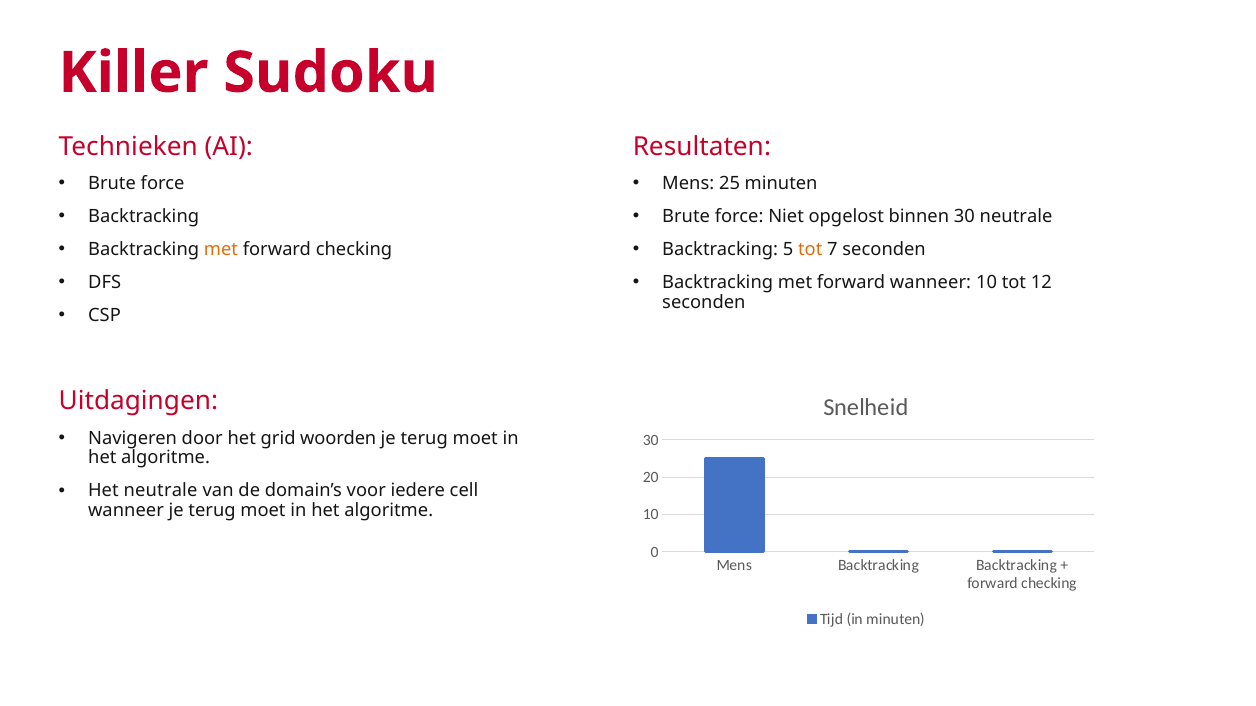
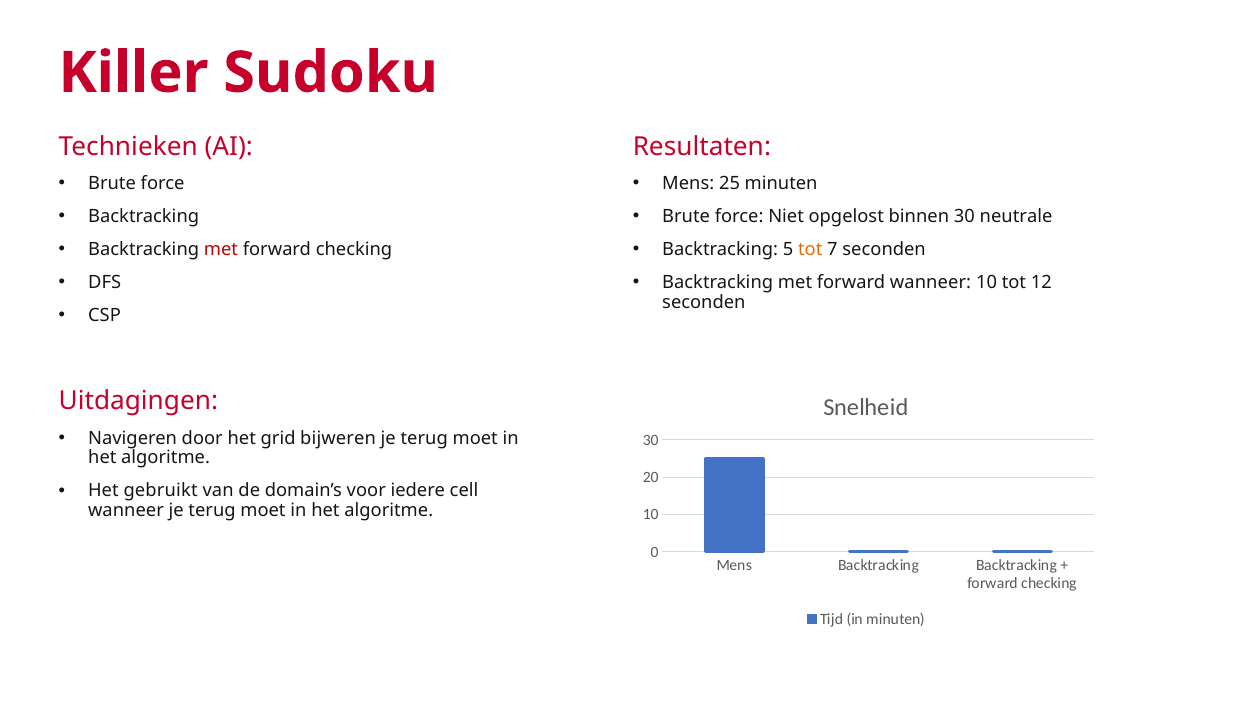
met colour: orange -> red (221, 250)
woorden: woorden -> bijweren (338, 438)
Het neutrale: neutrale -> gebruikt (161, 491)
